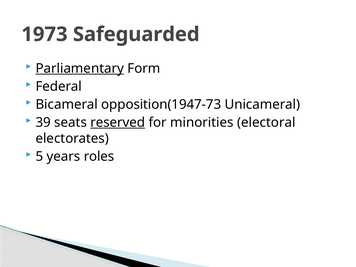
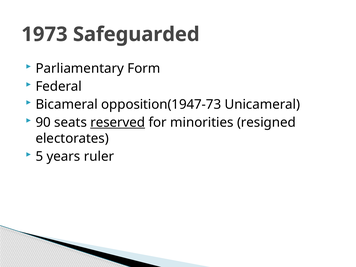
Parliamentary underline: present -> none (80, 68)
39: 39 -> 90 (43, 122)
electoral: electoral -> resigned (266, 122)
roles: roles -> ruler (99, 156)
